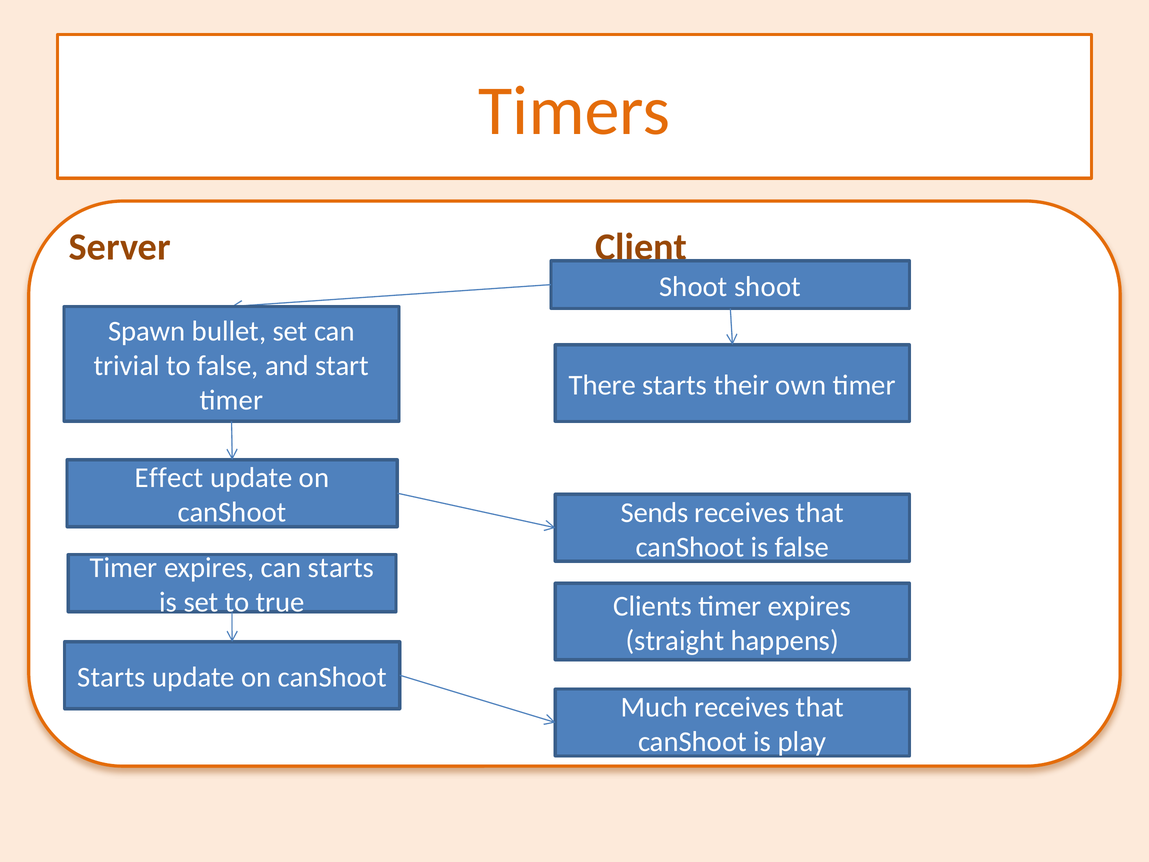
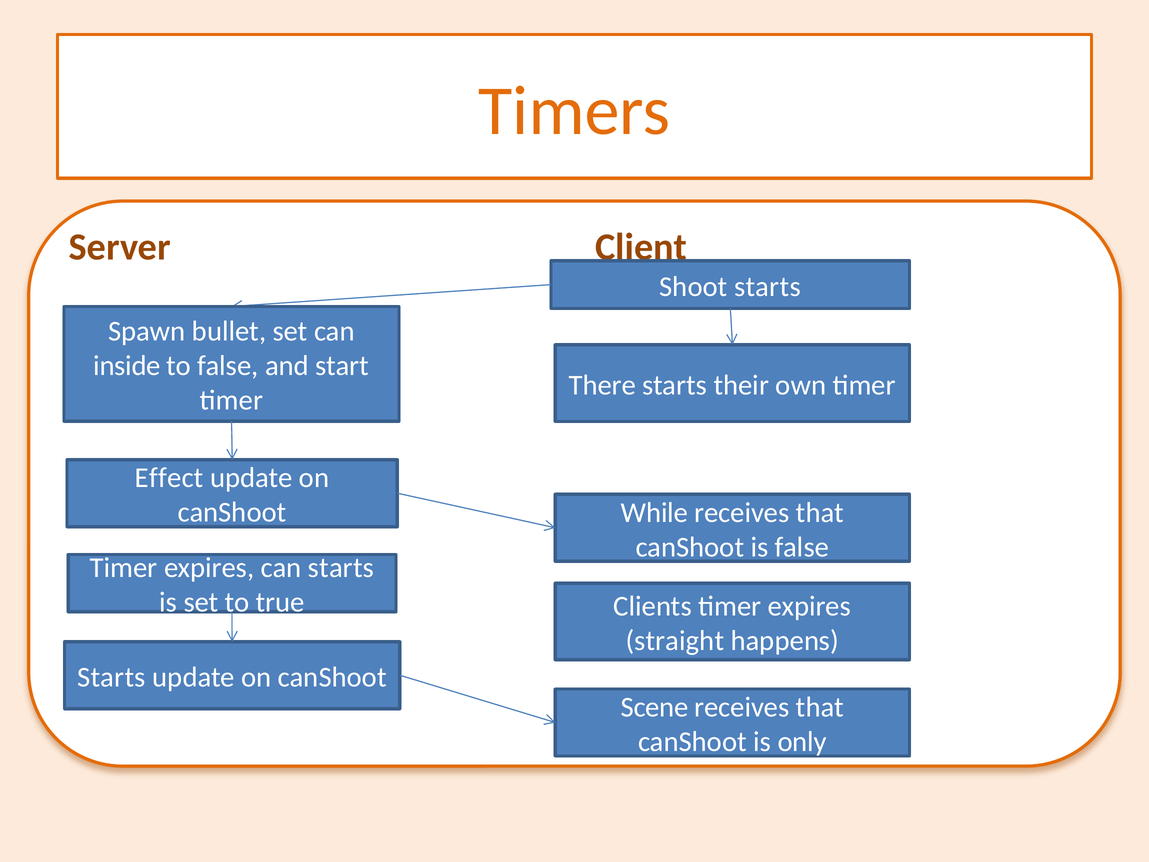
Shoot shoot: shoot -> starts (767, 287)
trivial: trivial -> inside (127, 366)
Sends: Sends -> While (654, 512)
Much: Much -> Scene (655, 707)
play: play -> only (802, 742)
